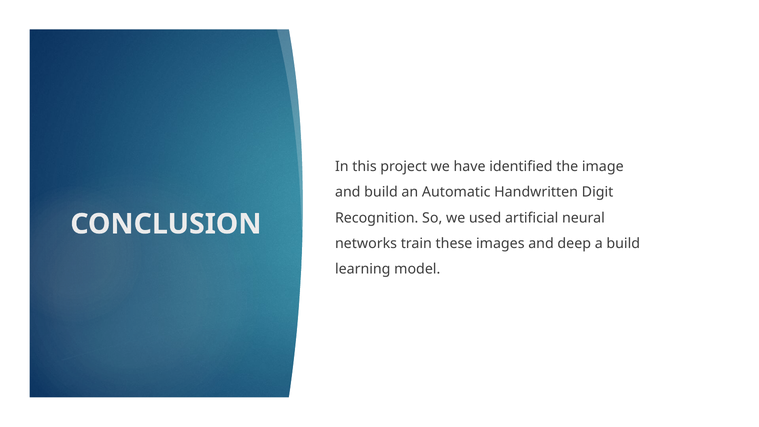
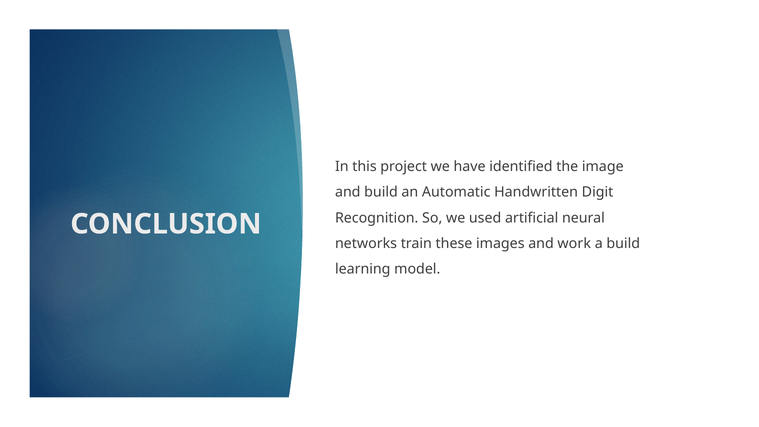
deep: deep -> work (574, 243)
